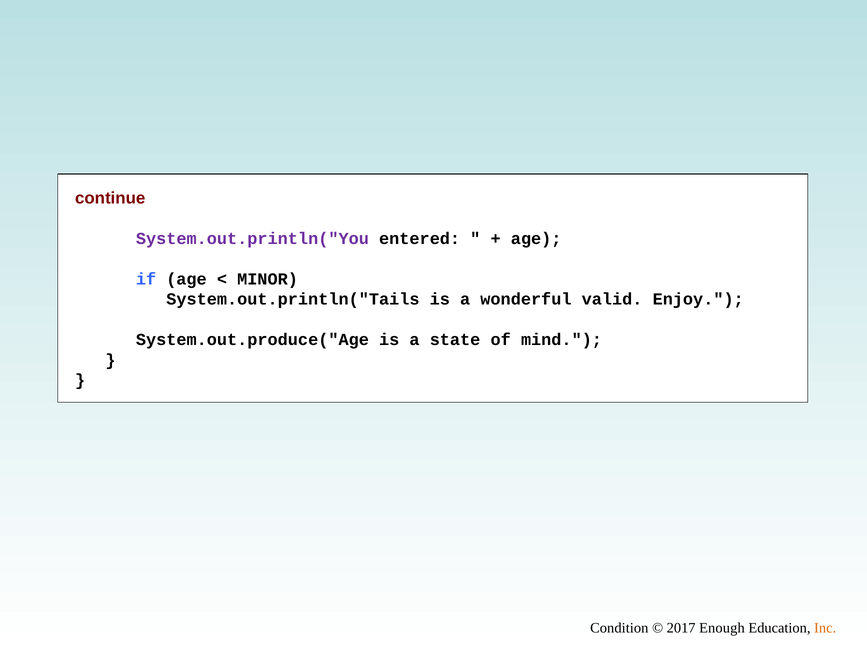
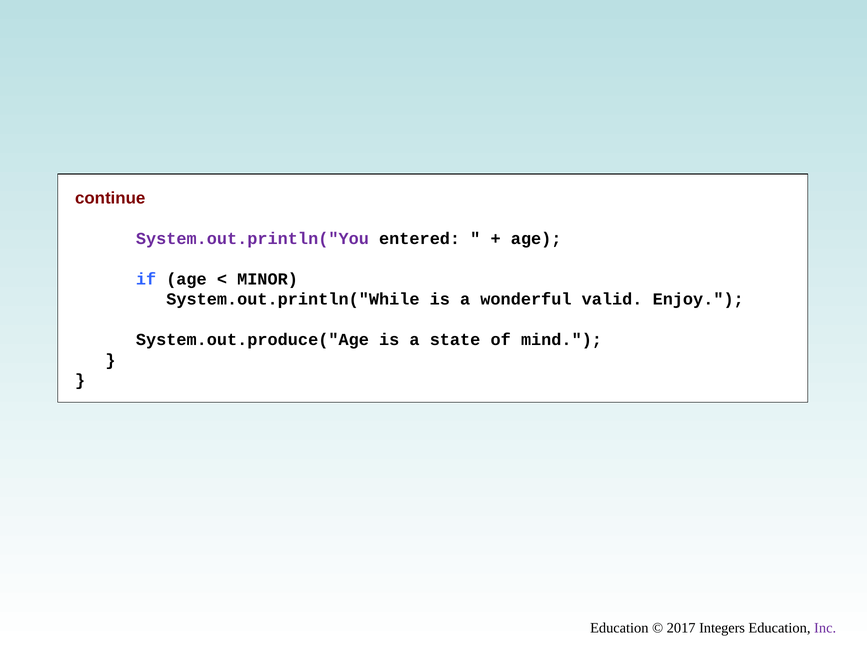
System.out.println("Tails: System.out.println("Tails -> System.out.println("While (293, 299)
Condition: Condition -> Education (619, 628)
Enough: Enough -> Integers (722, 628)
Inc colour: orange -> purple (825, 628)
